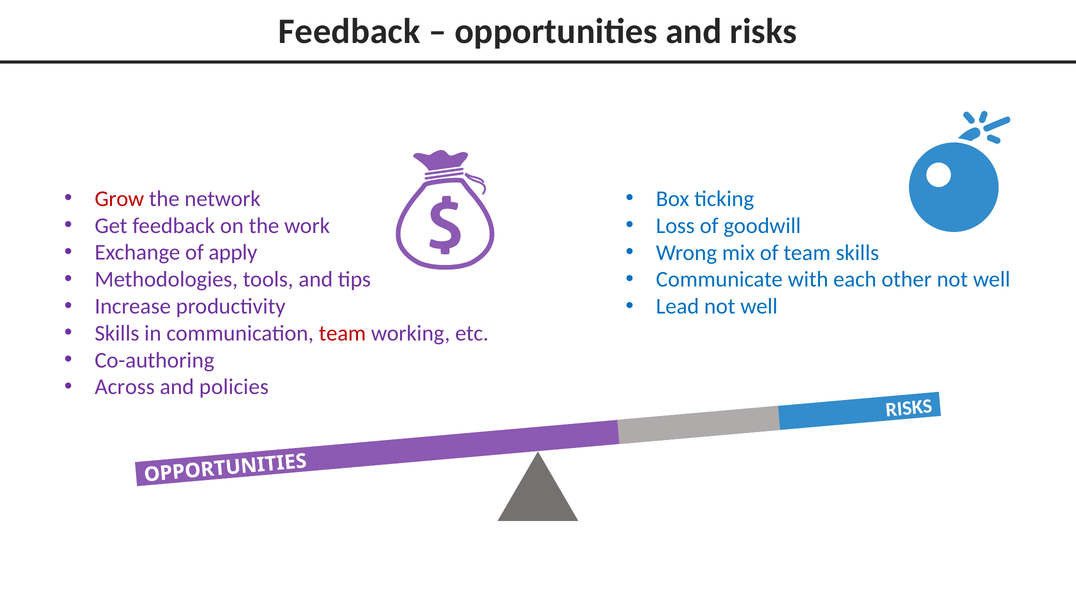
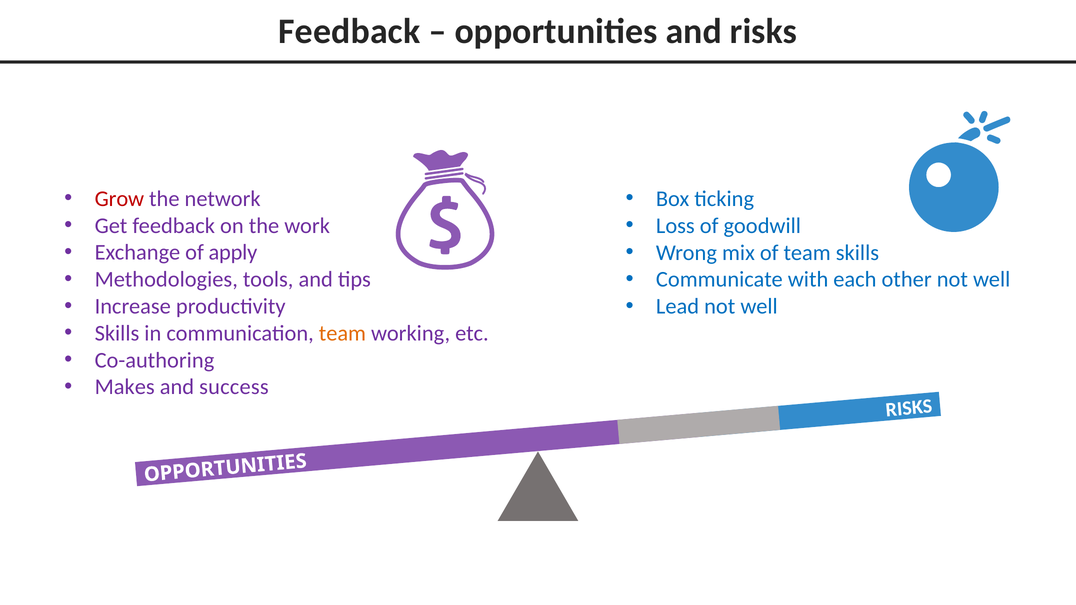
team colour: red -> orange (342, 333)
Across: Across -> Makes (125, 387)
policies: policies -> success (234, 387)
